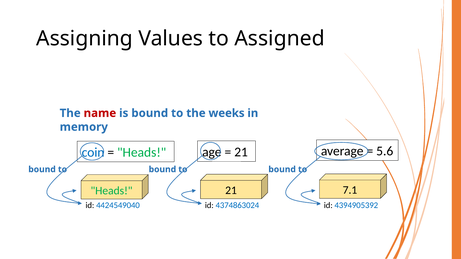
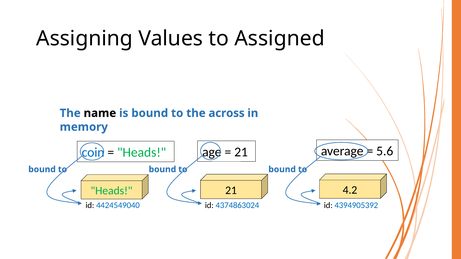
name colour: red -> black (100, 113)
weeks: weeks -> across (227, 113)
7.1: 7.1 -> 4.2 (350, 190)
